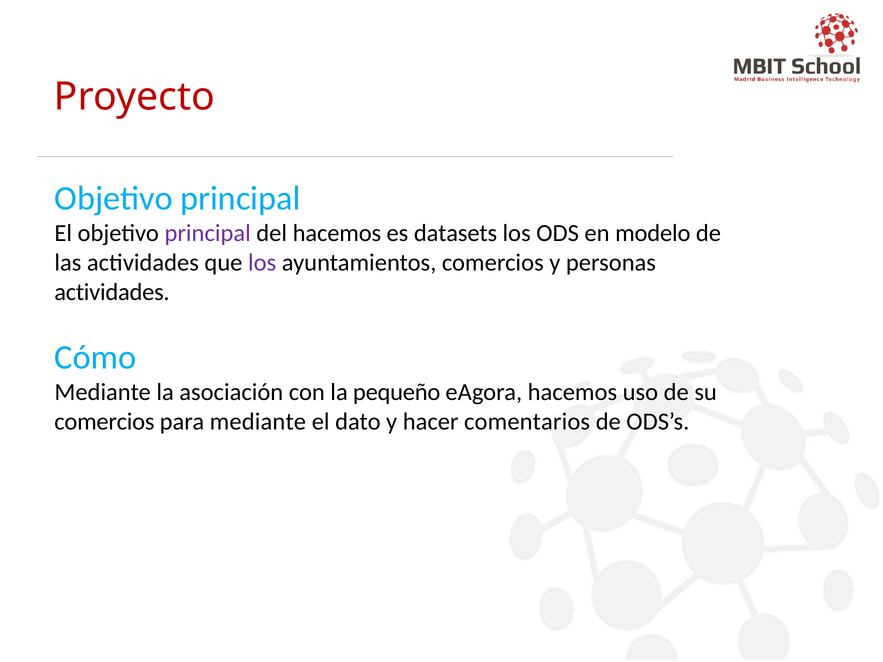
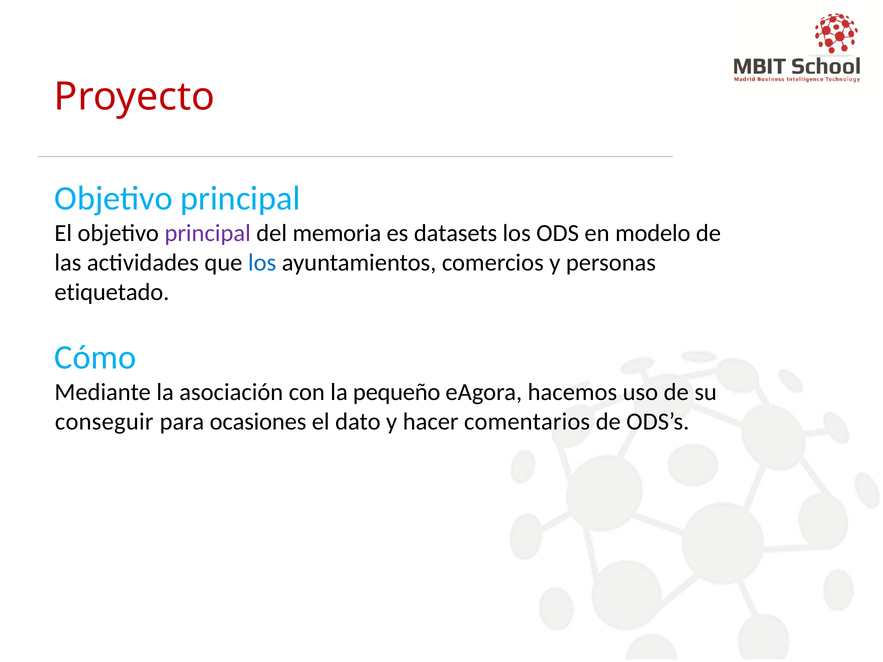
del hacemos: hacemos -> memoria (337, 233)
los colour: purple -> blue (262, 263)
actividades: actividades -> etiquetado (112, 292)
comercios: comercios -> conseguir (104, 422)
para mediante: mediante -> ocasiones (258, 422)
